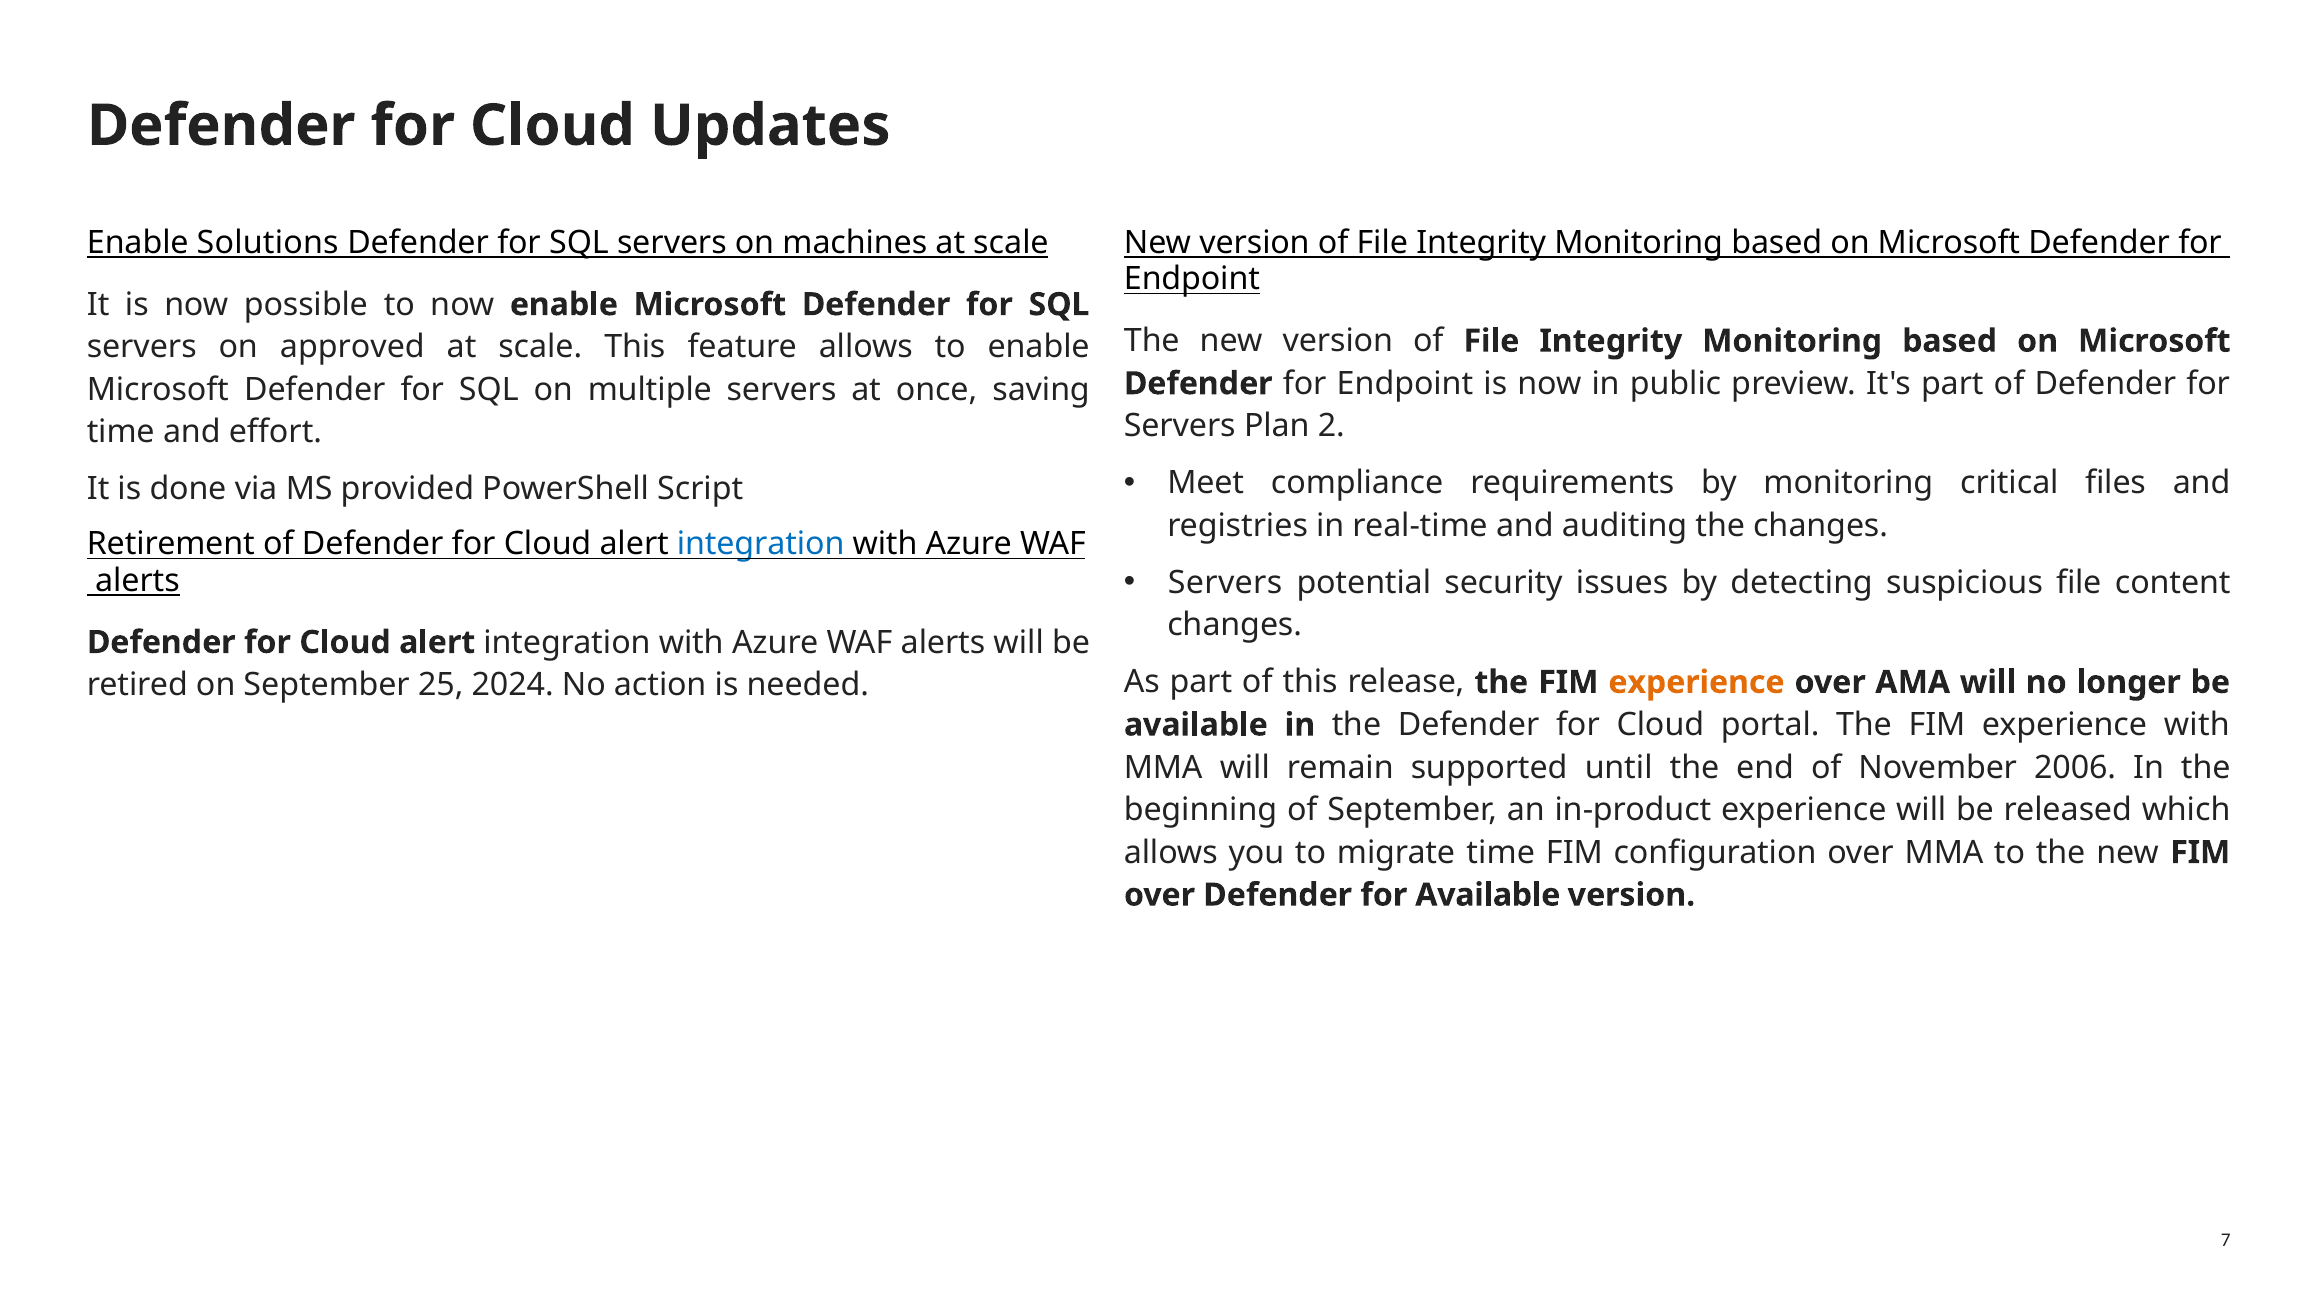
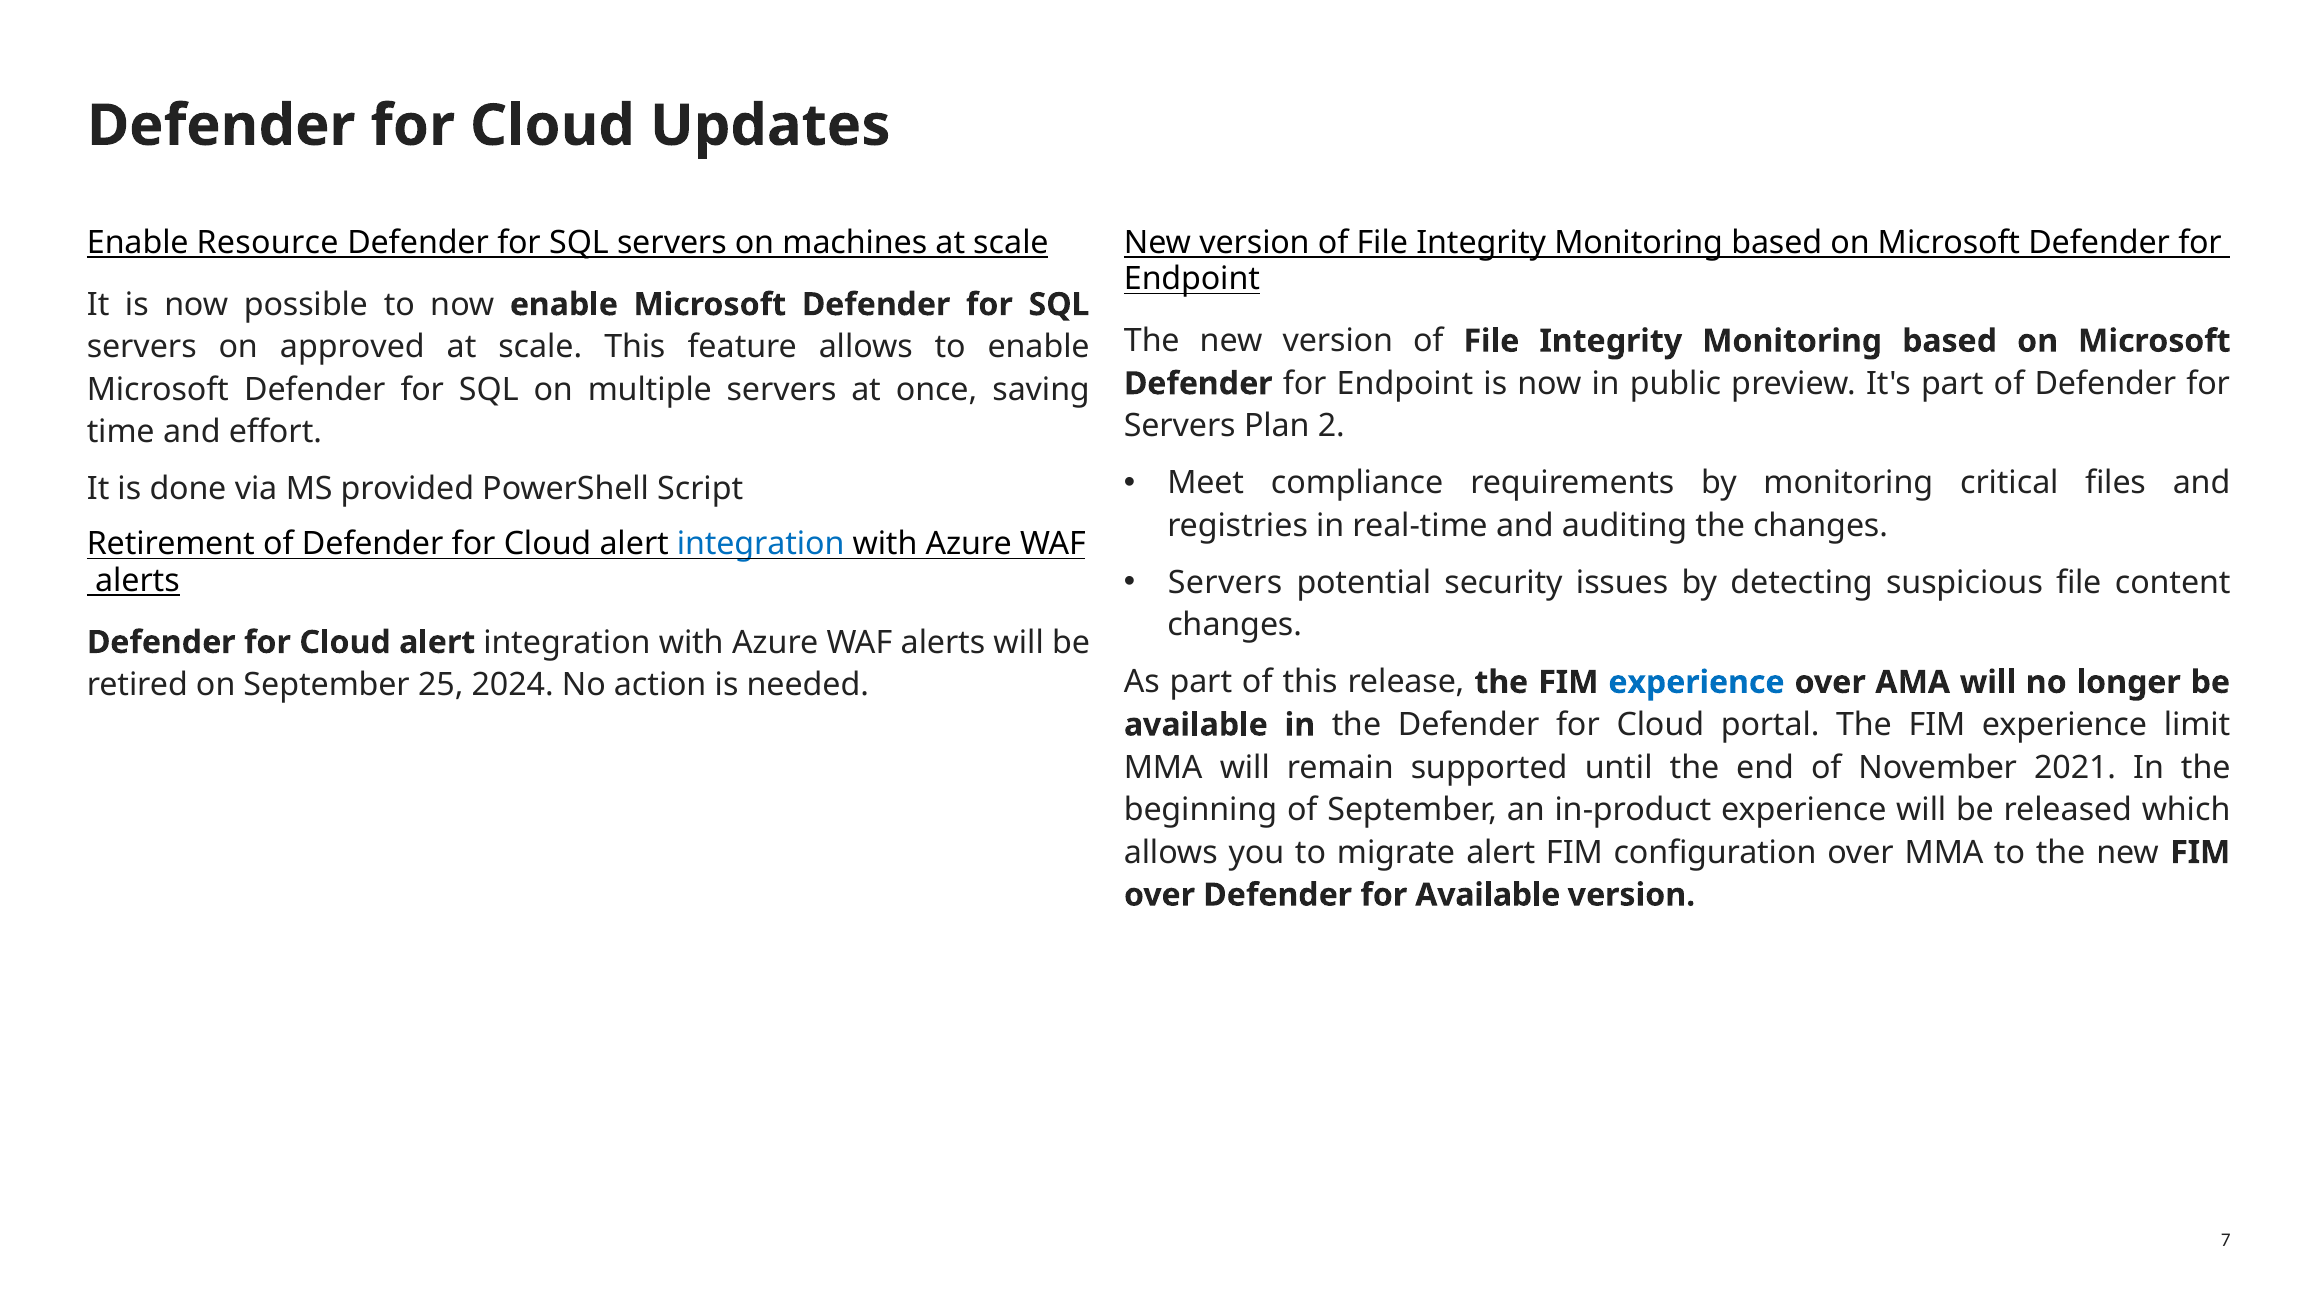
Solutions: Solutions -> Resource (268, 243)
experience colour: orange -> blue (1696, 682)
experience with: with -> limit (2197, 725)
2006: 2006 -> 2021 (2075, 767)
migrate time: time -> alert (1501, 852)
